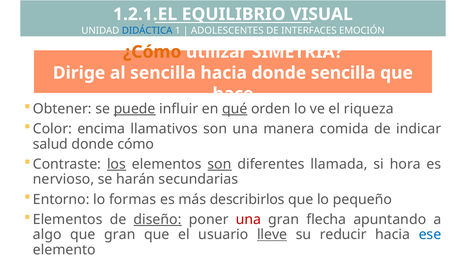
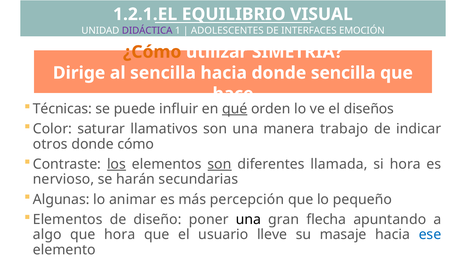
DIDÁCTICA colour: blue -> purple (147, 31)
Obtener: Obtener -> Técnicas (62, 109)
puede underline: present -> none (135, 109)
riqueza: riqueza -> diseños (369, 109)
encima: encima -> saturar (101, 129)
comida: comida -> trabajo (344, 129)
salud: salud -> otros (50, 144)
Entorno: Entorno -> Algunas (61, 199)
formas: formas -> animar (133, 199)
describirlos: describirlos -> percepción (247, 199)
diseño underline: present -> none (158, 220)
una colour: red -> black (248, 220)
que gran: gran -> hora (120, 235)
lleve underline: present -> none (272, 235)
reducir: reducir -> masaje (343, 235)
